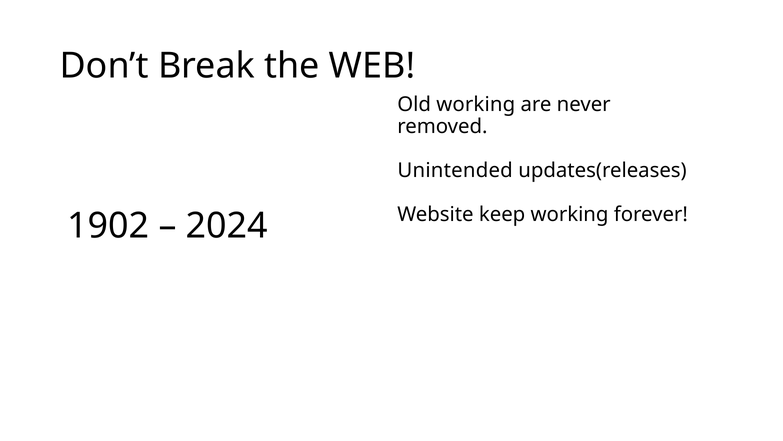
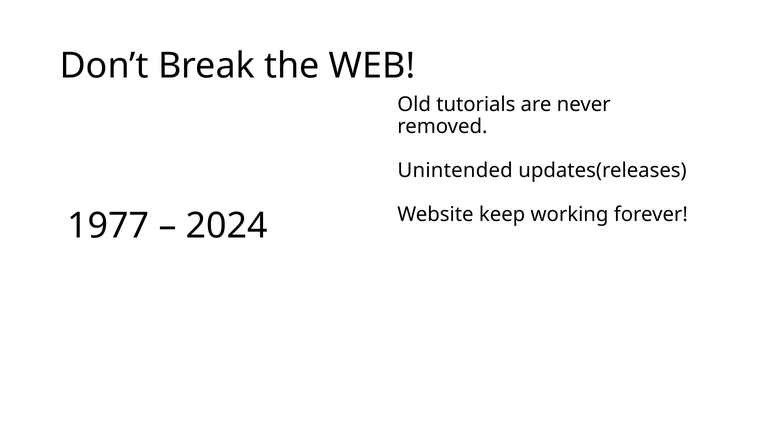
Old working: working -> tutorials (476, 104)
1902: 1902 -> 1977 (108, 226)
